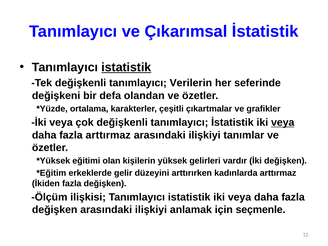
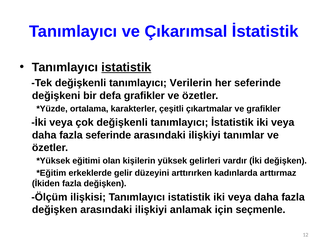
defa olandan: olandan -> grafikler (144, 96)
veya underline: present -> none (283, 123)
fazla arttırmaz: arttırmaz -> seferinde (108, 135)
